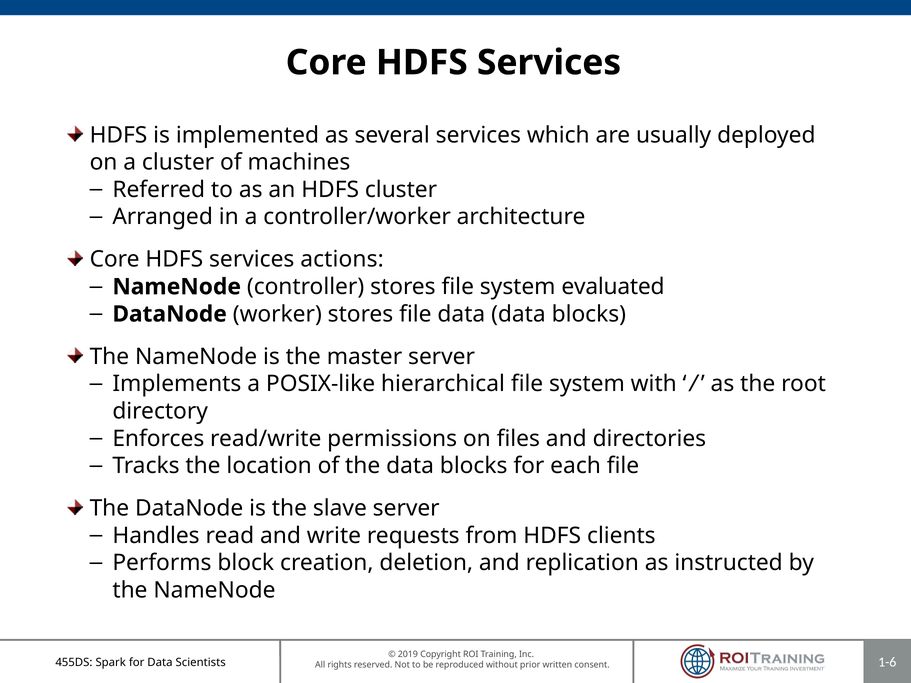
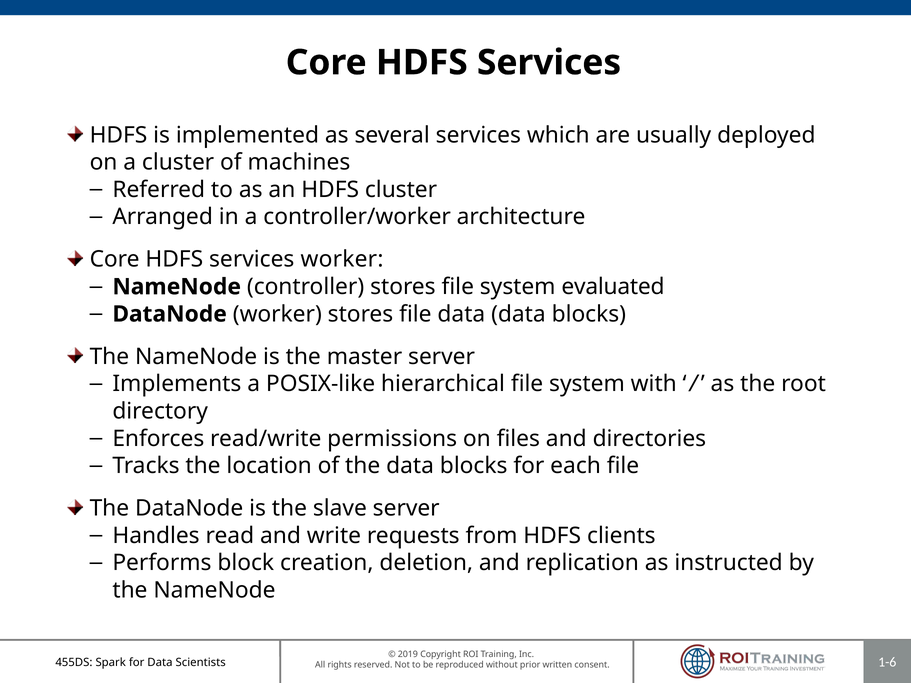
services actions: actions -> worker (342, 260)
